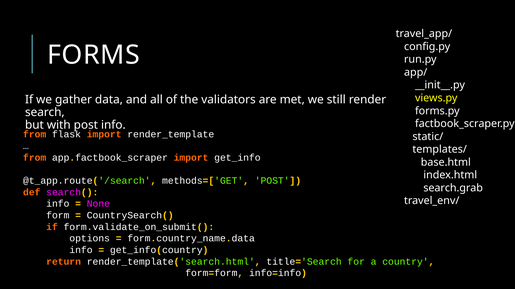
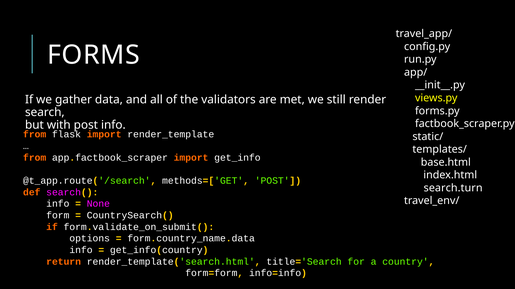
search.grab: search.grab -> search.turn (453, 188)
